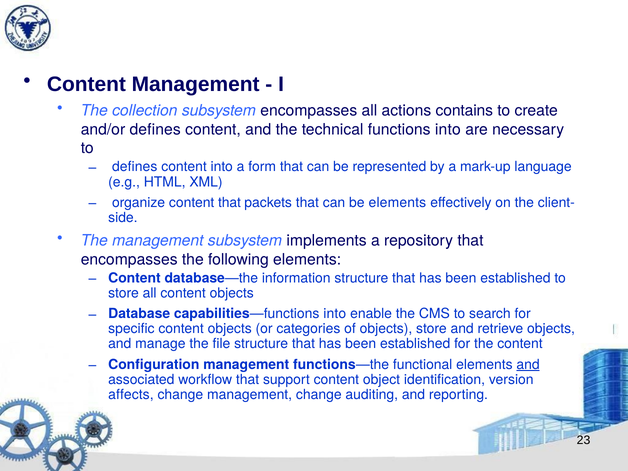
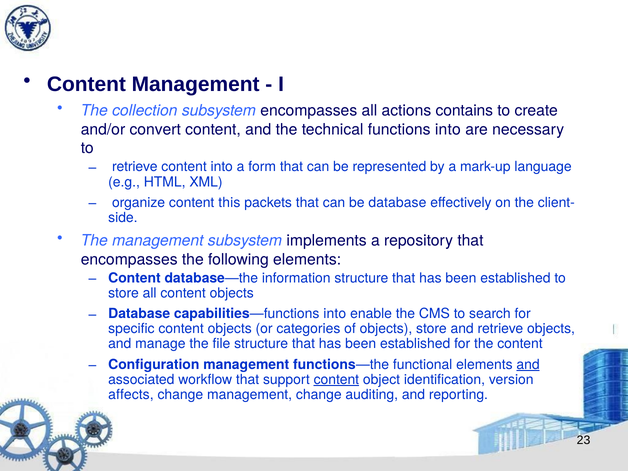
and/or defines: defines -> convert (155, 129)
defines: defines -> retrieve (135, 167)
content that: that -> this (229, 203)
be elements: elements -> database (397, 203)
content underline: none -> present (336, 380)
